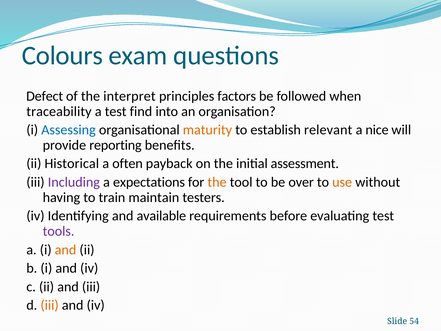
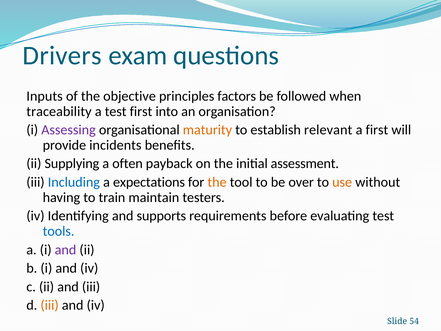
Colours: Colours -> Drivers (62, 56)
Defect: Defect -> Inputs (45, 96)
interpret: interpret -> objective (130, 96)
test find: find -> first (141, 111)
Assessing colour: blue -> purple (69, 130)
a nice: nice -> first (377, 130)
reporting: reporting -> incidents (115, 145)
Historical: Historical -> Supplying (72, 164)
Including colour: purple -> blue (74, 182)
available: available -> supports (161, 216)
tools colour: purple -> blue (59, 231)
and colour: orange -> purple (66, 250)
